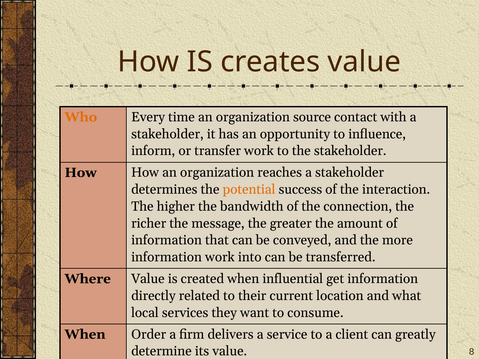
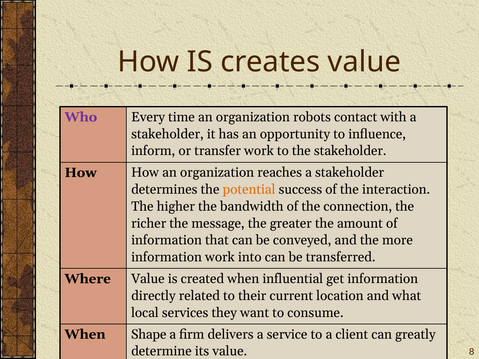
Who colour: orange -> purple (81, 117)
source: source -> robots (312, 117)
Order: Order -> Shape (149, 335)
